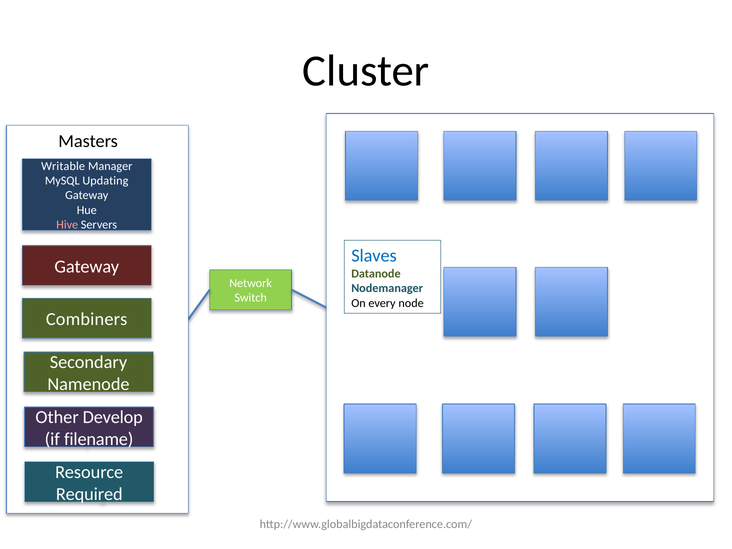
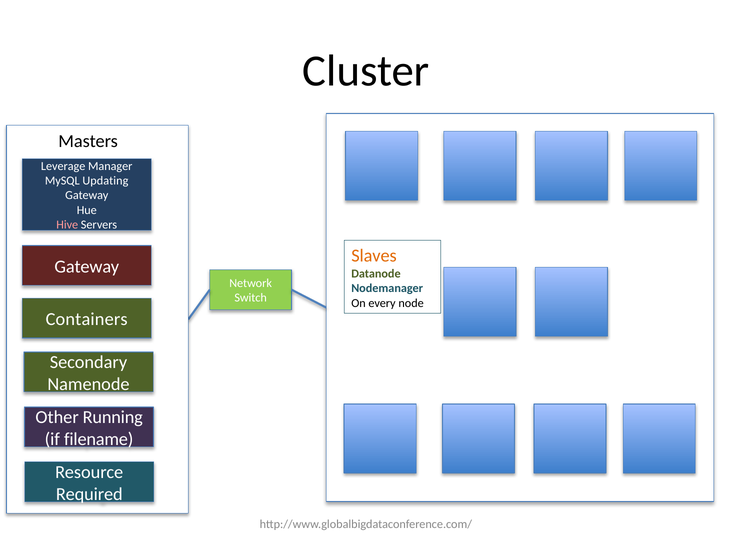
Writable: Writable -> Leverage (63, 166)
Slaves colour: blue -> orange (374, 256)
Combiners: Combiners -> Containers (87, 319)
Develop: Develop -> Running (113, 417)
